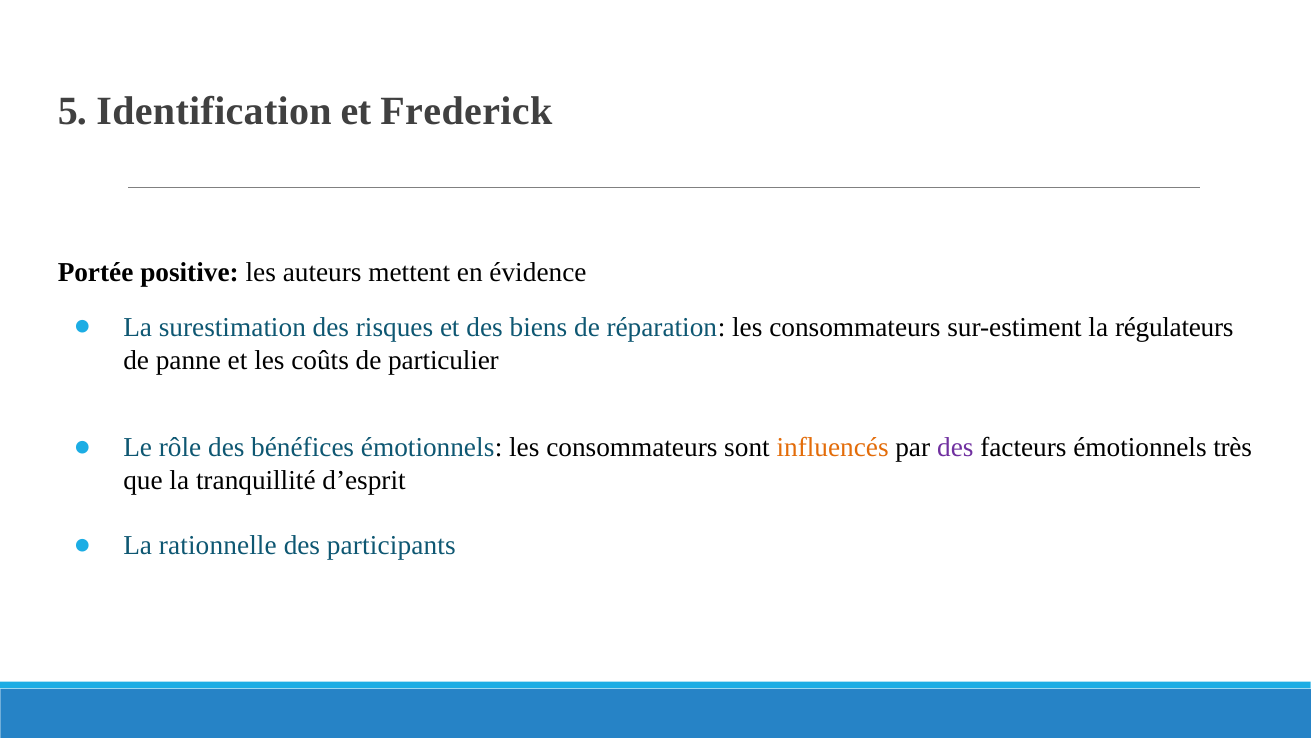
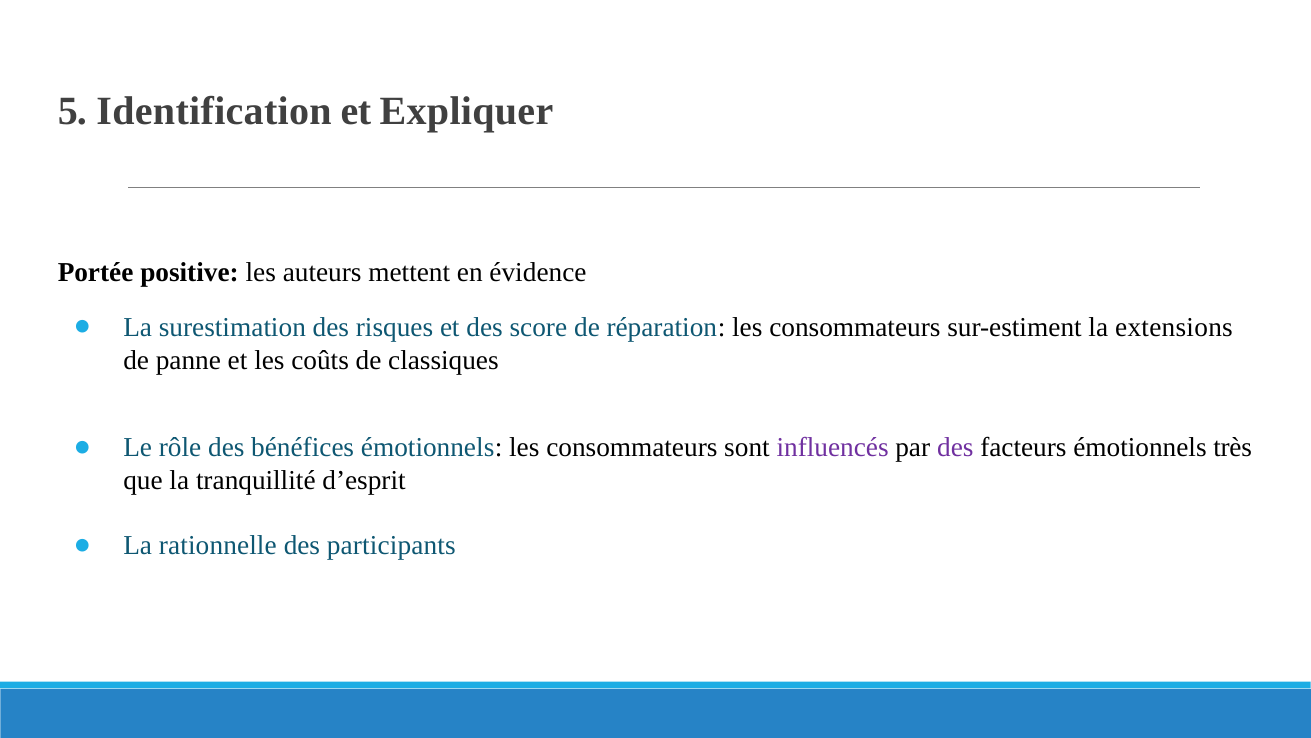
Frederick: Frederick -> Expliquer (466, 111)
biens: biens -> score (538, 327)
régulateurs: régulateurs -> extensions (1174, 327)
particulier: particulier -> classiques (443, 360)
influencés colour: orange -> purple (833, 447)
